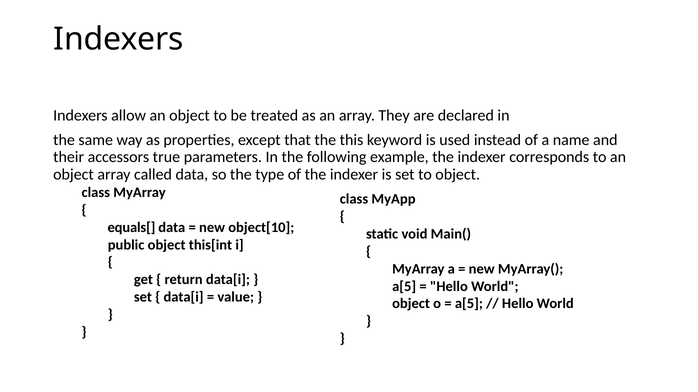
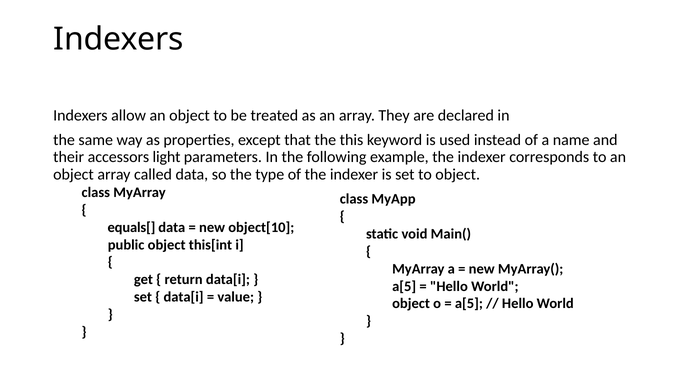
true: true -> light (167, 157)
